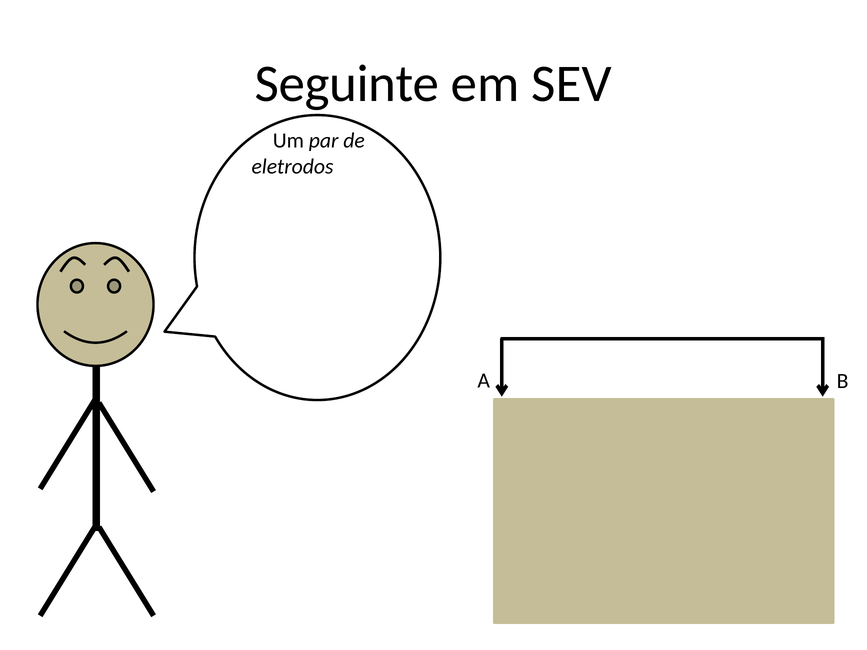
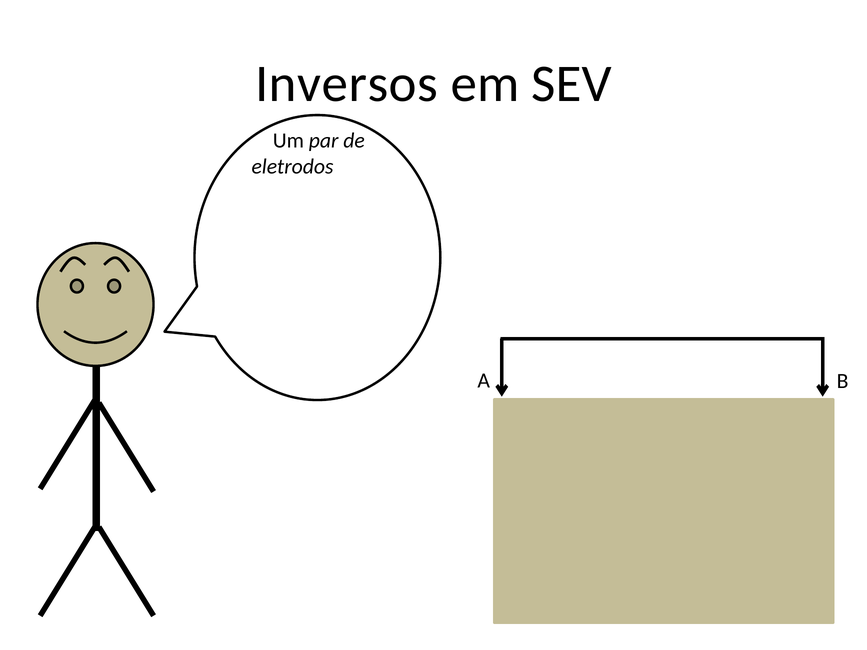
Seguinte: Seguinte -> Inversos (347, 84)
